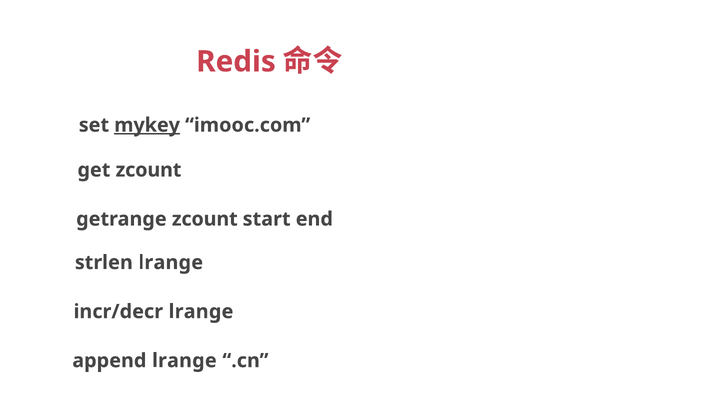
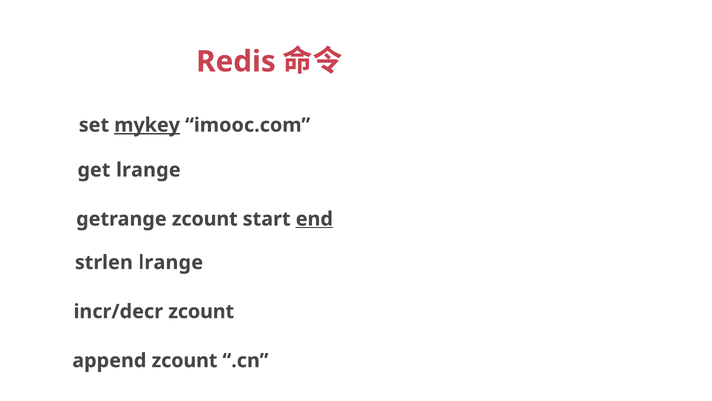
get zcount: zcount -> lrange (148, 170)
end underline: none -> present (314, 219)
incr/decr lrange: lrange -> zcount (201, 311)
append lrange: lrange -> zcount (184, 360)
